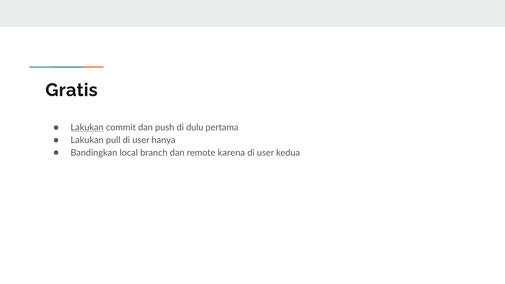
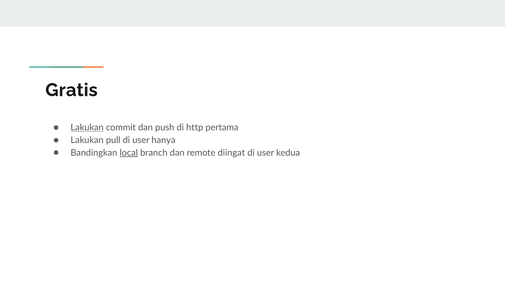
dulu: dulu -> http (195, 128)
local underline: none -> present (129, 153)
karena: karena -> diingat (231, 153)
